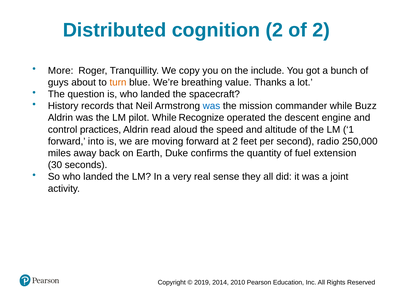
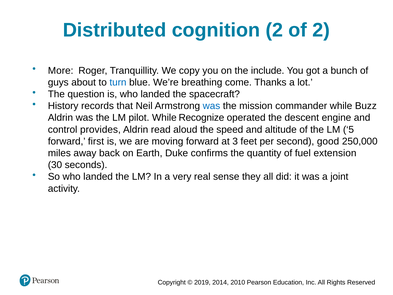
turn colour: orange -> blue (118, 82)
value: value -> come (238, 82)
practices: practices -> provides (100, 129)
1: 1 -> 5 (348, 129)
into: into -> first (96, 141)
at 2: 2 -> 3 (235, 141)
radio: radio -> good (328, 141)
